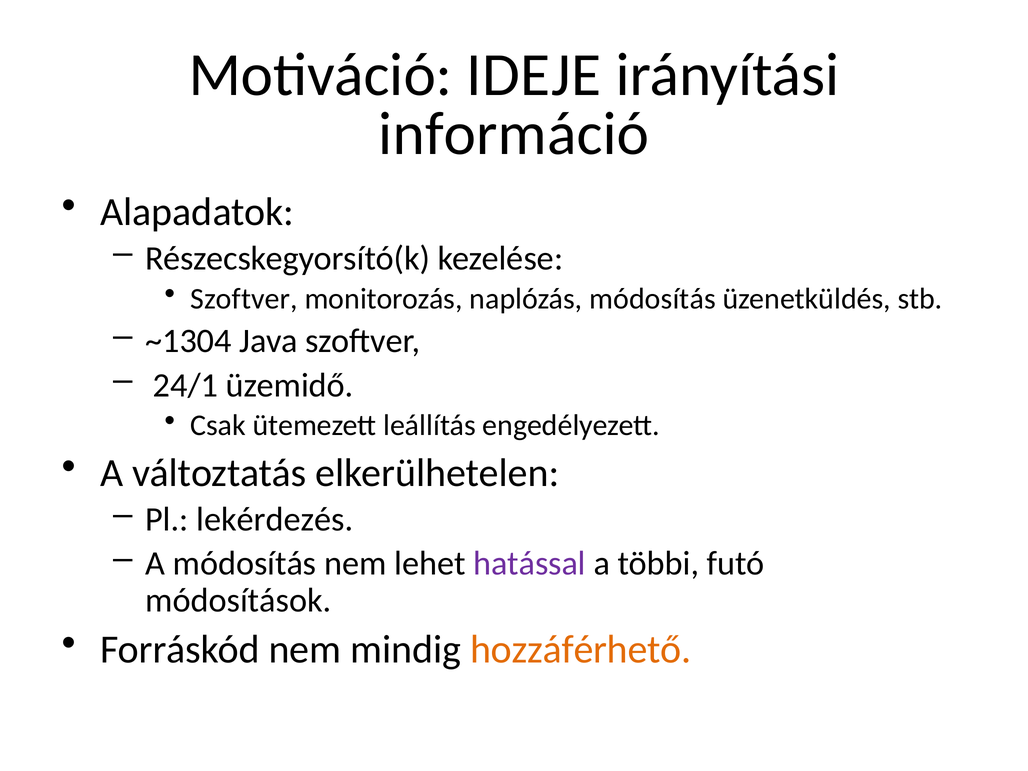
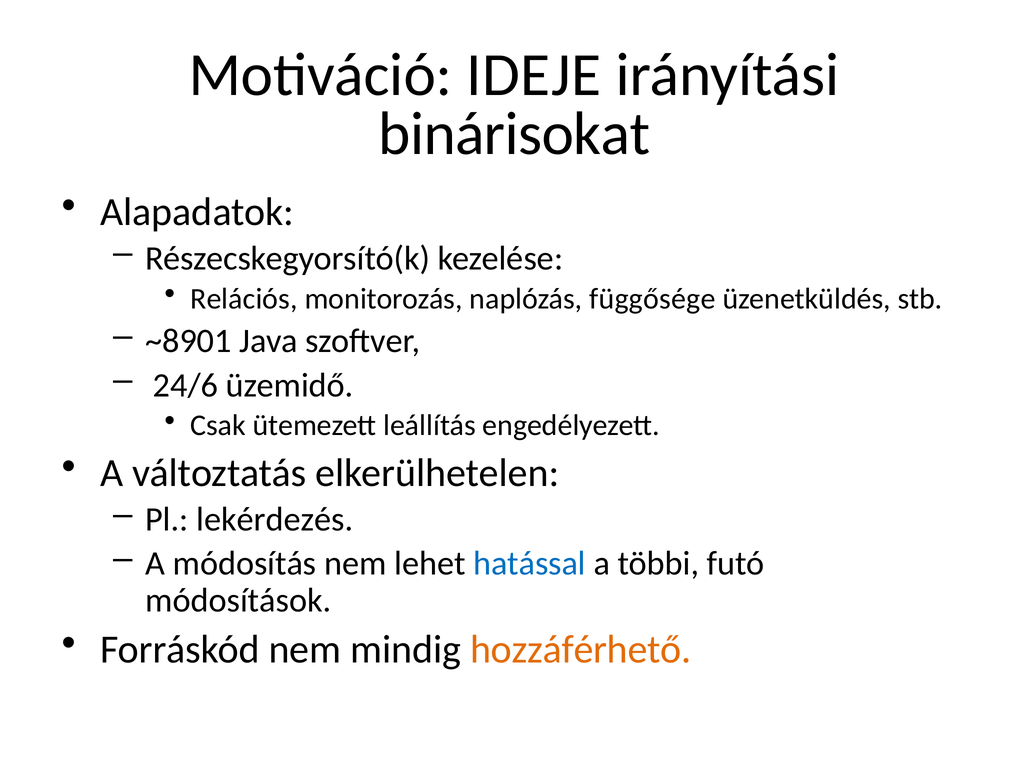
információ: információ -> binárisokat (514, 134)
Szoftver: Szoftver -> Relációs (244, 299)
naplózás módosítás: módosítás -> függősége (652, 299)
~1304: ~1304 -> ~8901 (188, 341)
24/1: 24/1 -> 24/6 (186, 385)
hatással colour: purple -> blue (529, 564)
